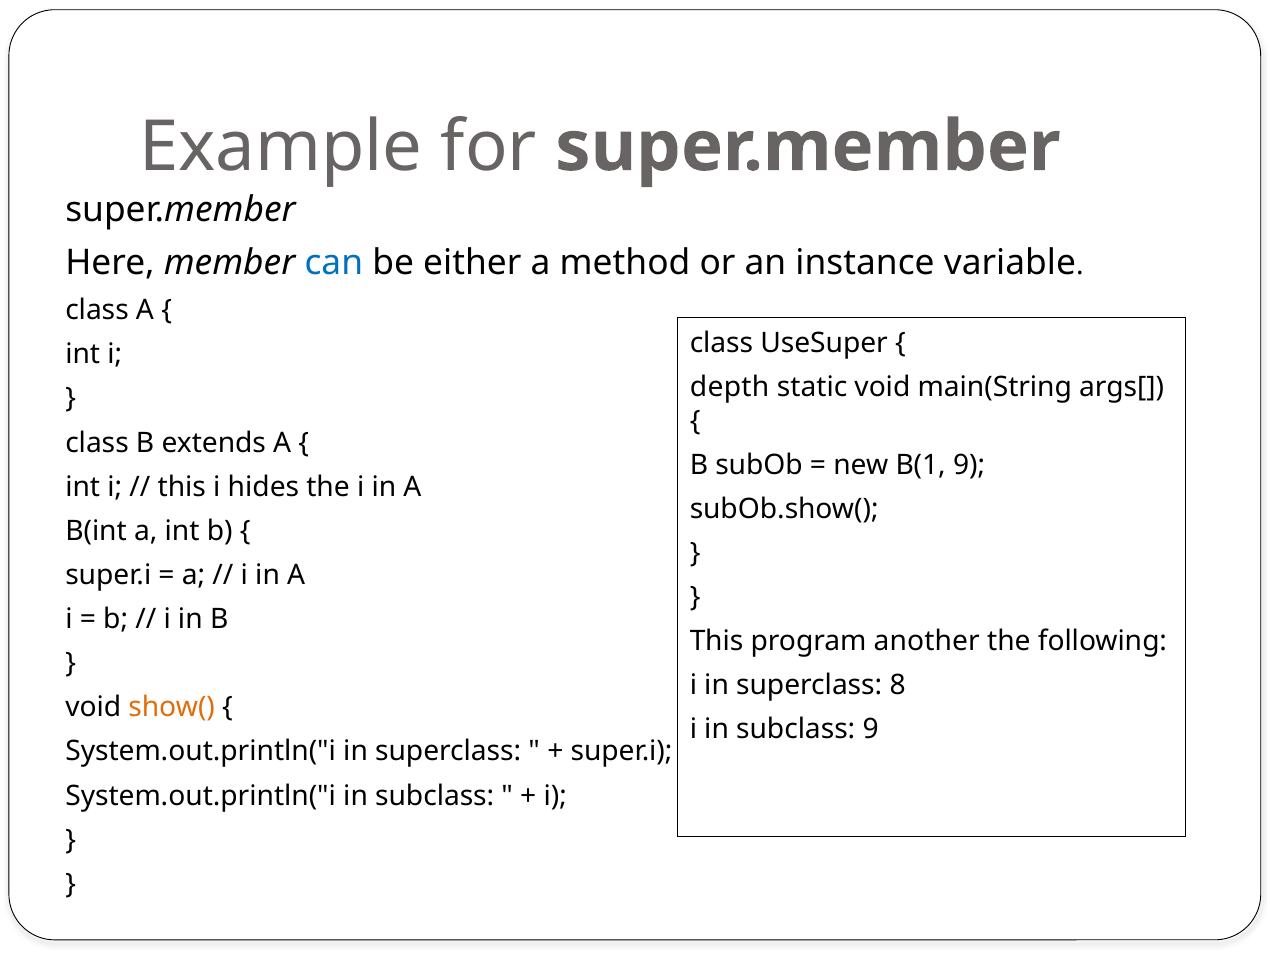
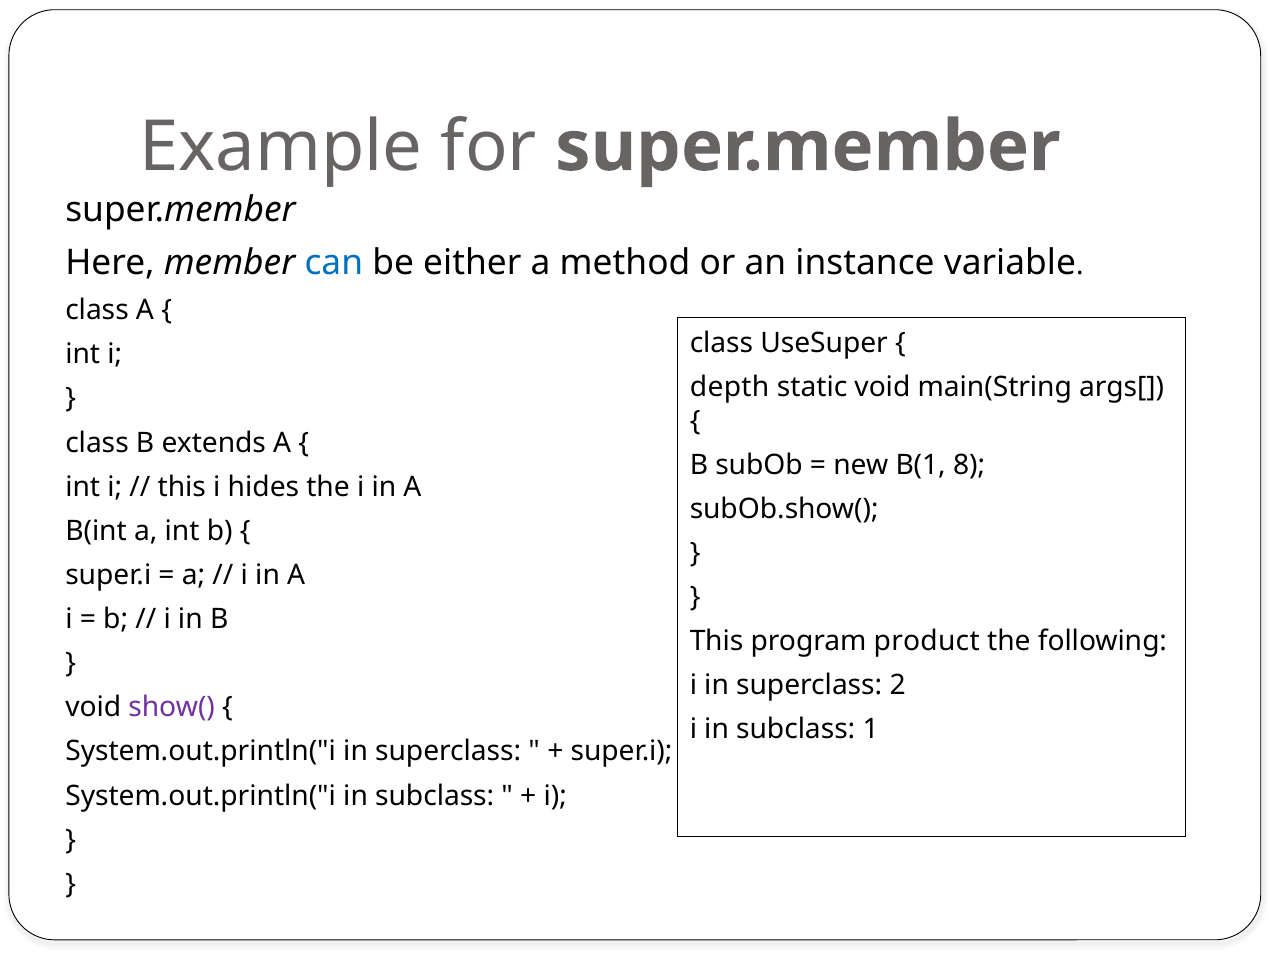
B(1 9: 9 -> 8 (969, 465)
another: another -> product (927, 641)
8: 8 -> 2 (898, 685)
show( colour: orange -> purple (172, 707)
subclass 9: 9 -> 1 (871, 729)
